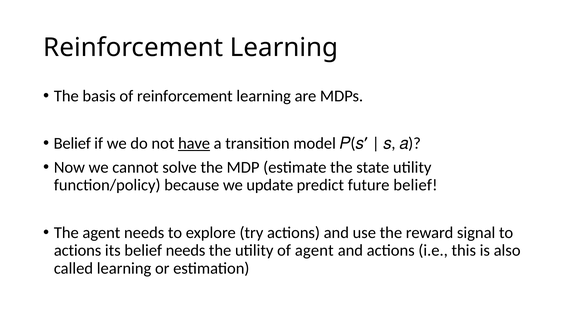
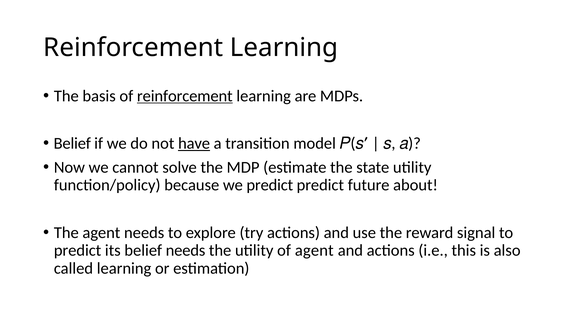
reinforcement underline: none -> present (185, 96)
we update: update -> predict (270, 185)
future belief: belief -> about (416, 185)
actions: actions -> predict (78, 250)
